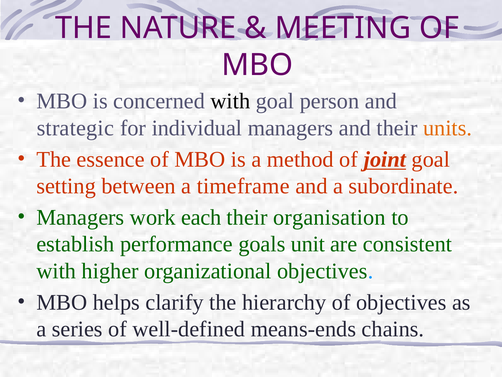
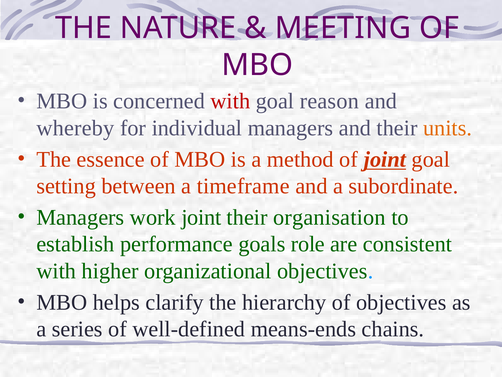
with colour: black -> red (230, 101)
person: person -> reason (329, 101)
strategic: strategic -> whereby (75, 128)
work each: each -> joint (201, 217)
unit: unit -> role (308, 244)
